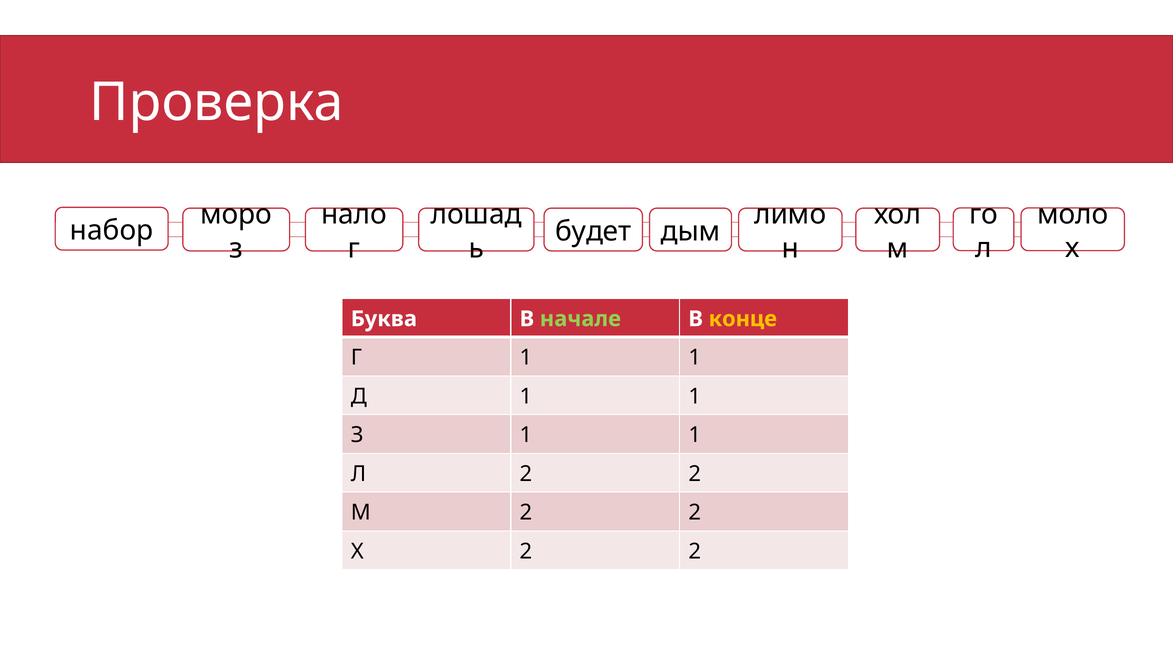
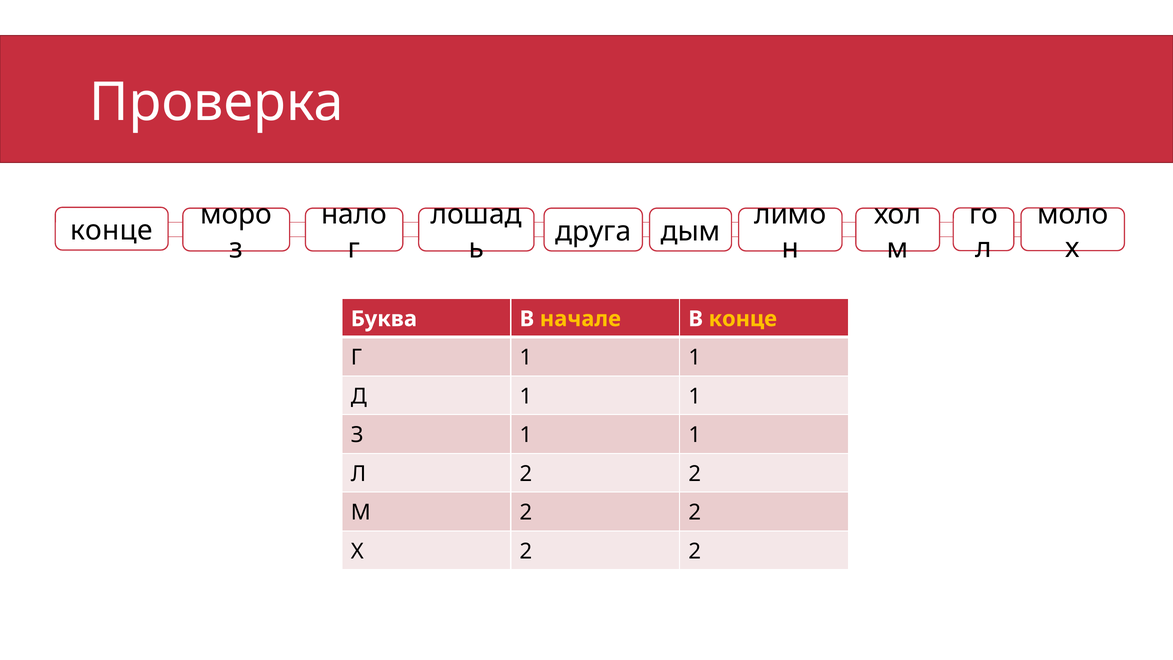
набор: набор -> конце (111, 231)
будет: будет -> друга (593, 231)
начале colour: light green -> yellow (580, 319)
